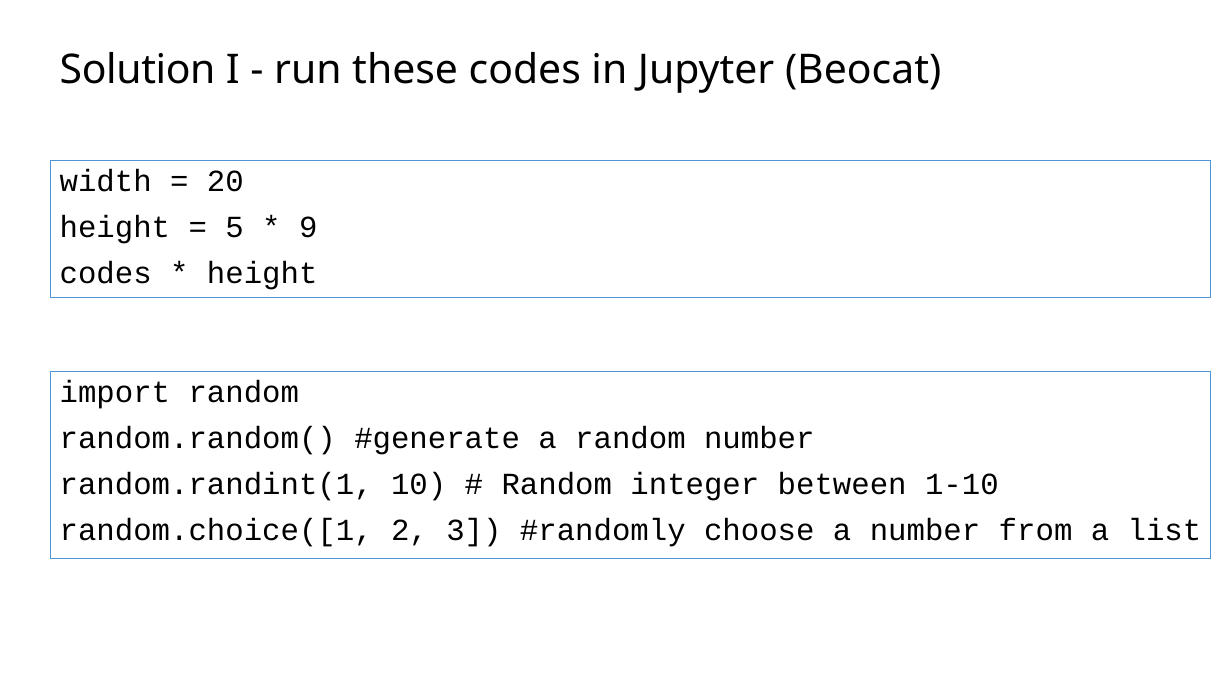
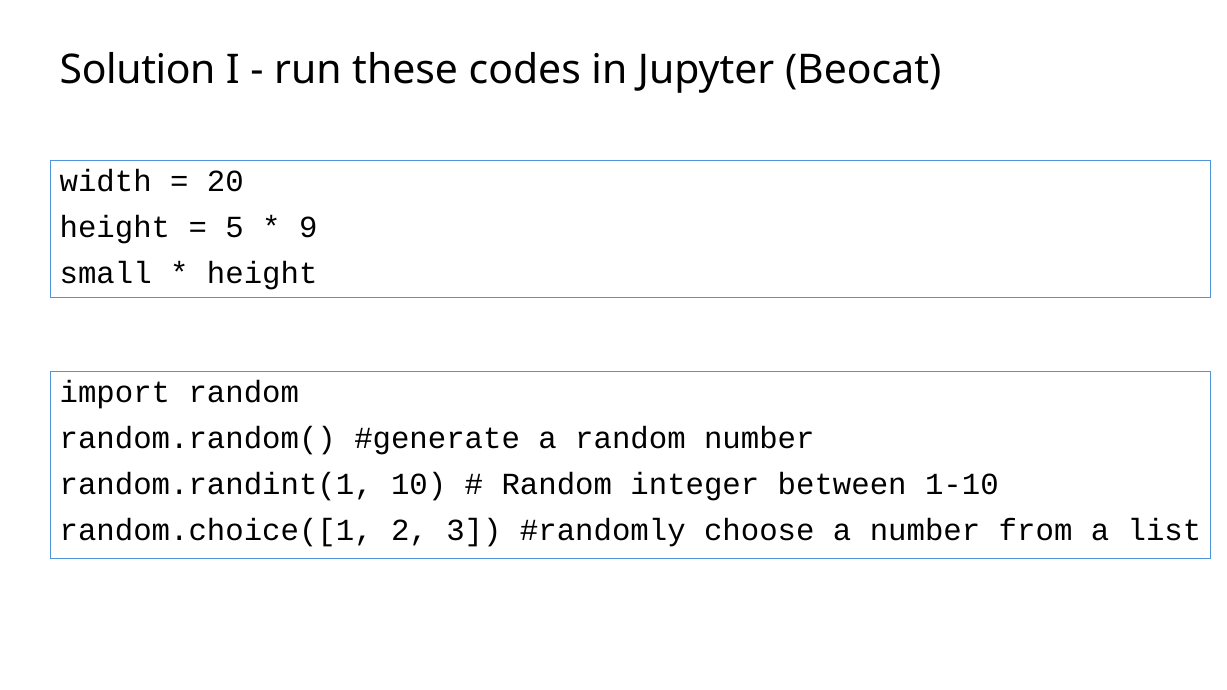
codes: codes -> small (106, 274)
